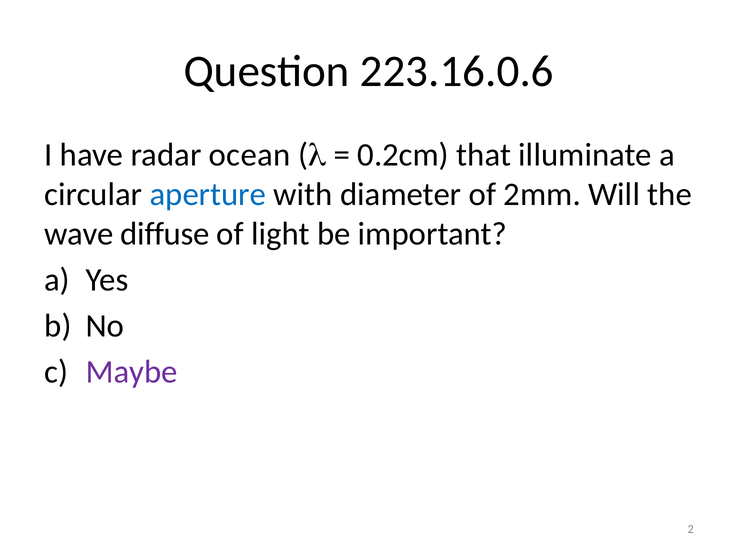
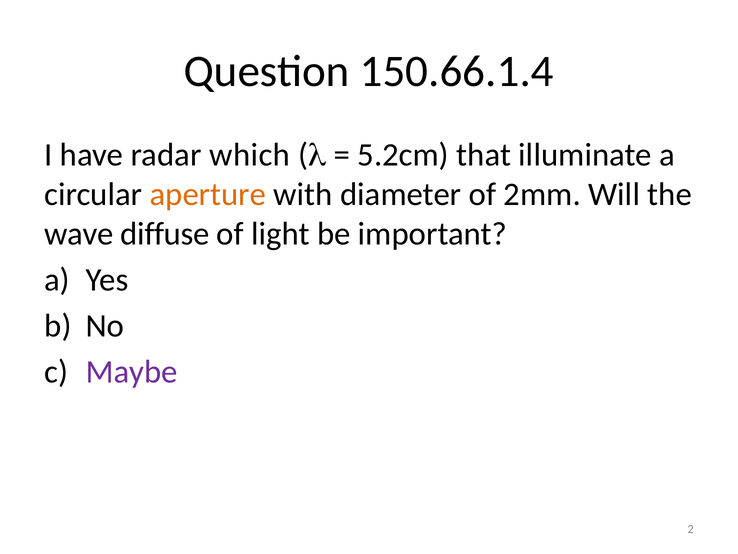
223.16.0.6: 223.16.0.6 -> 150.66.1.4 (457, 71)
ocean: ocean -> which (250, 155)
0.2cm: 0.2cm -> 5.2cm (403, 155)
aperture colour: blue -> orange (208, 194)
